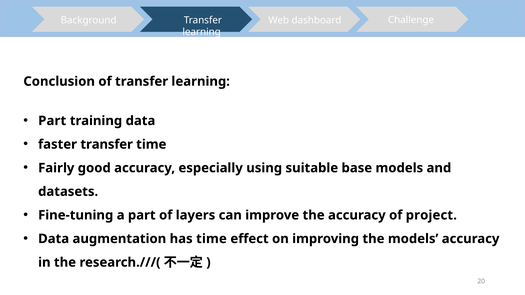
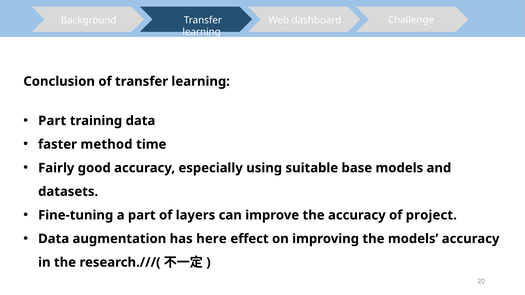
faster transfer: transfer -> method (107, 144)
has time: time -> here (211, 239)
